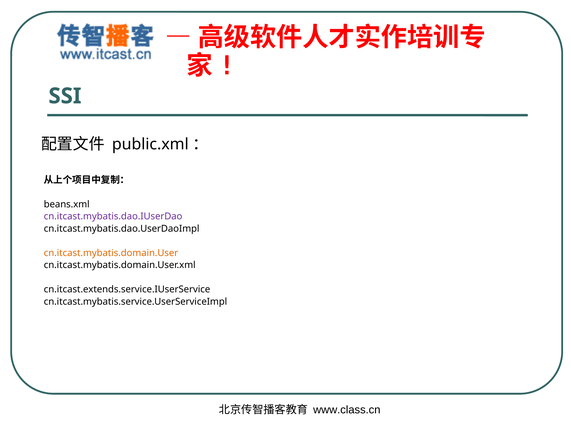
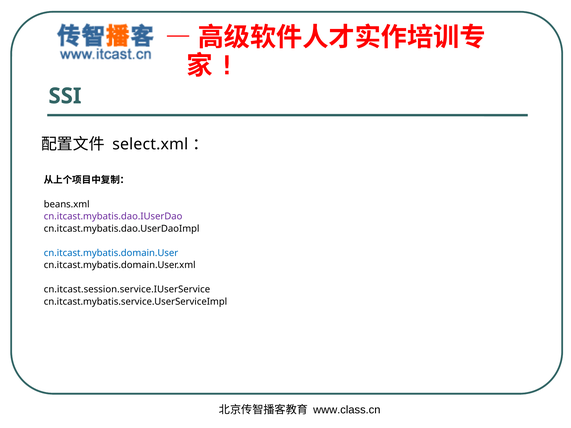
public.xml: public.xml -> select.xml (150, 144)
cn.itcast.mybatis.domain.User colour: orange -> blue (111, 253)
cn.itcast.extends.service.IUserService: cn.itcast.extends.service.IUserService -> cn.itcast.session.service.IUserService (127, 290)
